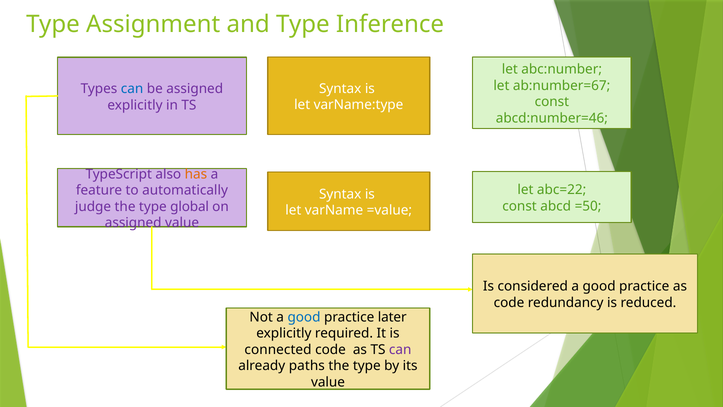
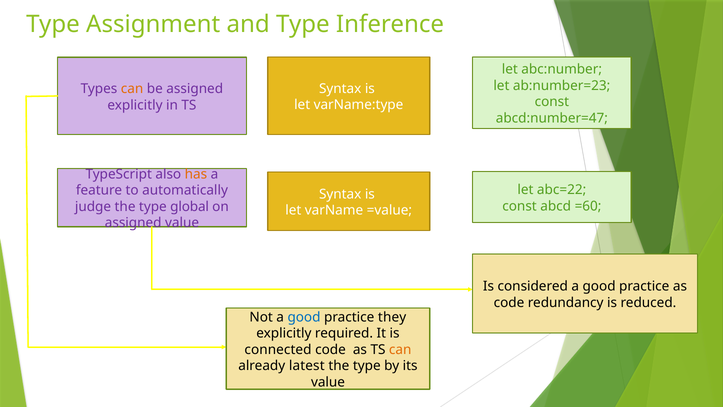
ab:number=67: ab:number=67 -> ab:number=23 (562, 86)
can colour: blue -> orange (132, 89)
abcd:number=46: abcd:number=46 -> abcd:number=47 (552, 118)
=50: =50 -> =60 (588, 206)
later: later -> they (392, 317)
can colour: purple -> orange (400, 349)
paths: paths -> latest (307, 366)
